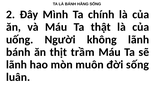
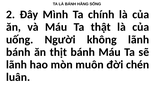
thịt trầm: trầm -> bánh (83, 52)
đời sống: sống -> chén (138, 65)
